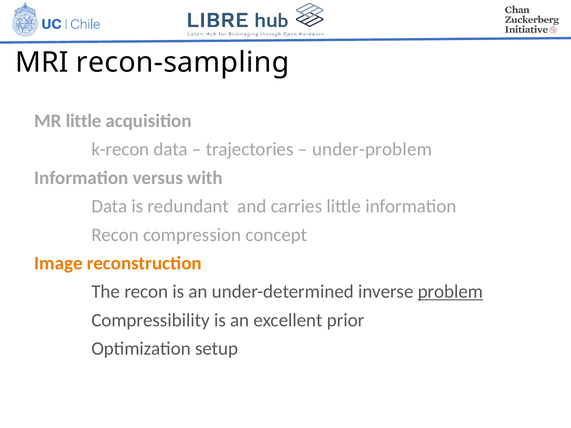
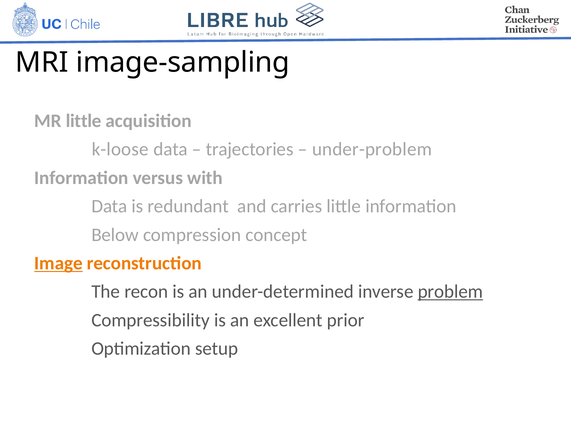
recon-sampling: recon-sampling -> image-sampling (183, 62)
k-recon: k-recon -> k-loose (120, 149)
Recon: Recon -> Below (115, 235)
Image underline: none -> present (58, 263)
